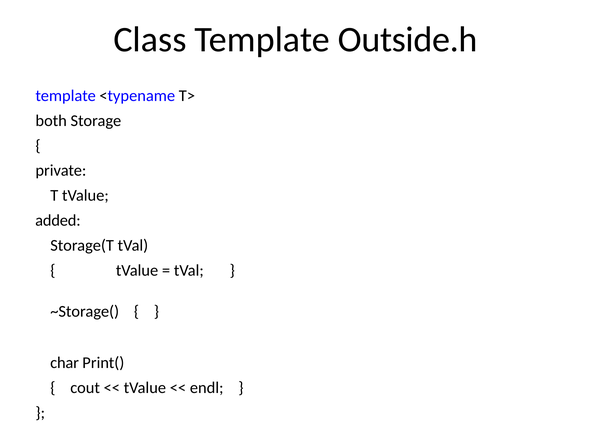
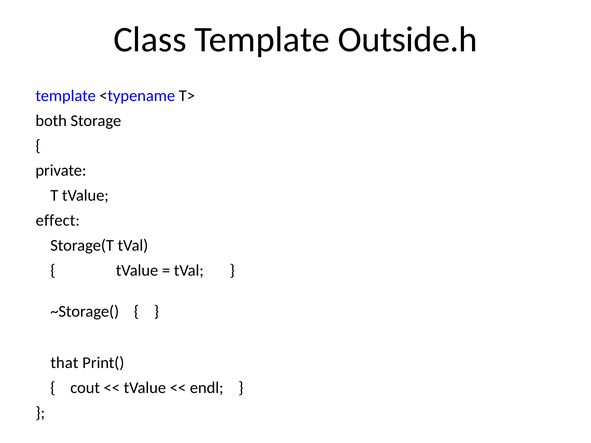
added: added -> effect (58, 221)
char: char -> that (64, 363)
